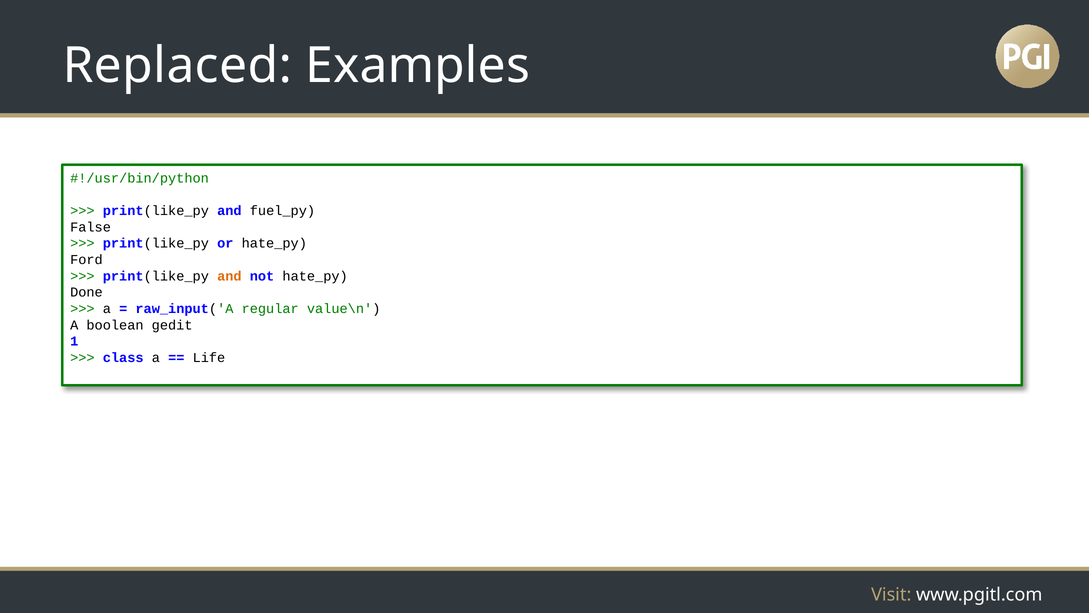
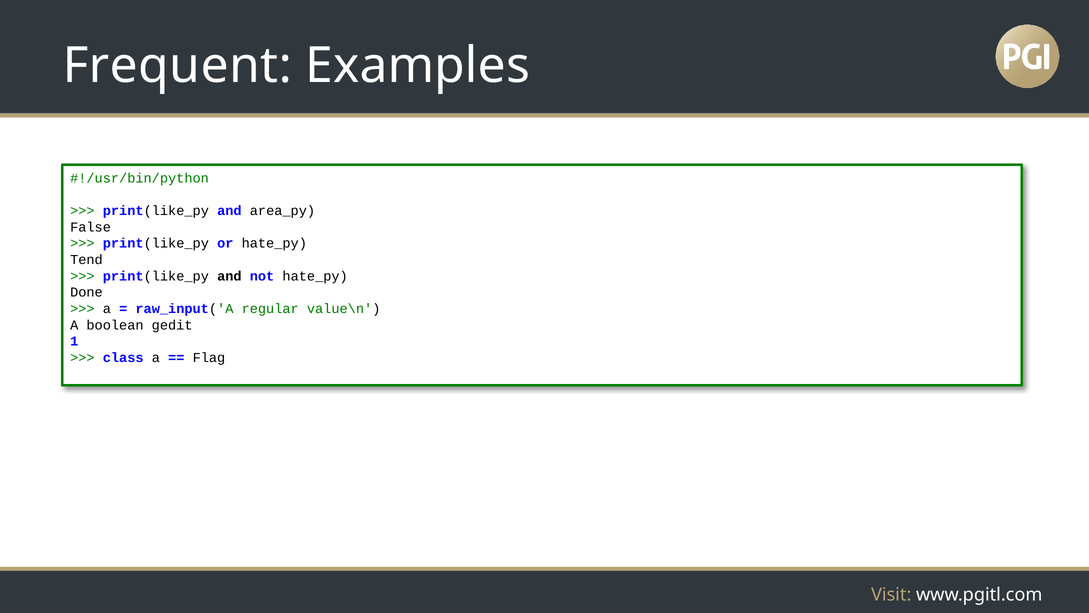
Replaced: Replaced -> Frequent (177, 66)
fuel_py: fuel_py -> area_py (282, 211)
Ford: Ford -> Tend (86, 260)
and colour: orange -> black (229, 276)
Life: Life -> Flag (209, 358)
